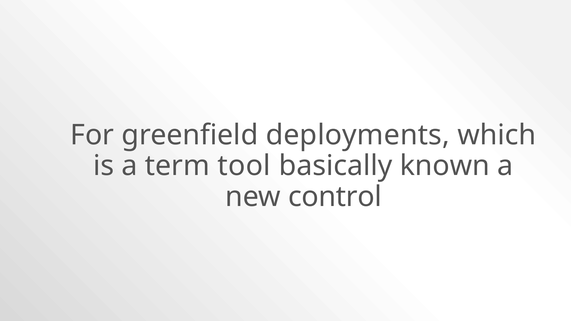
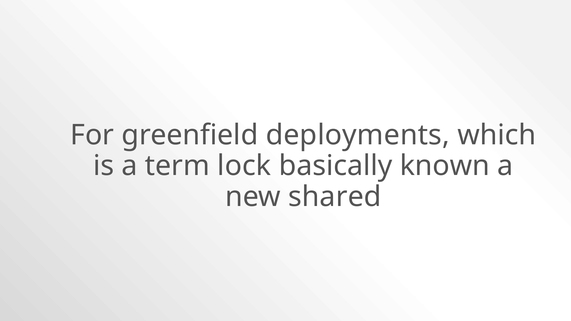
tool: tool -> lock (244, 166)
control: control -> shared (335, 197)
